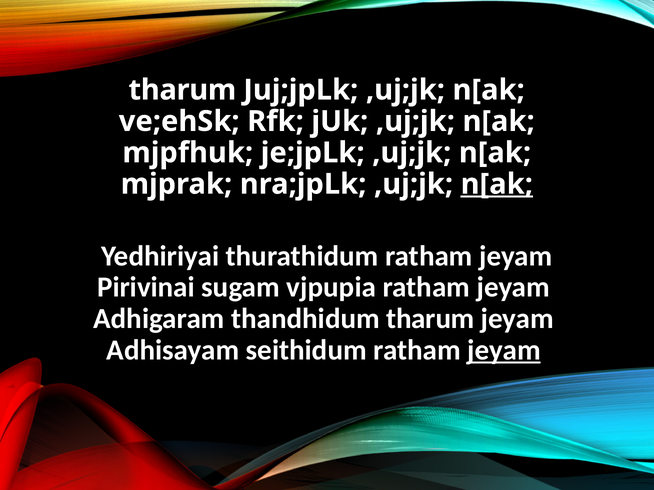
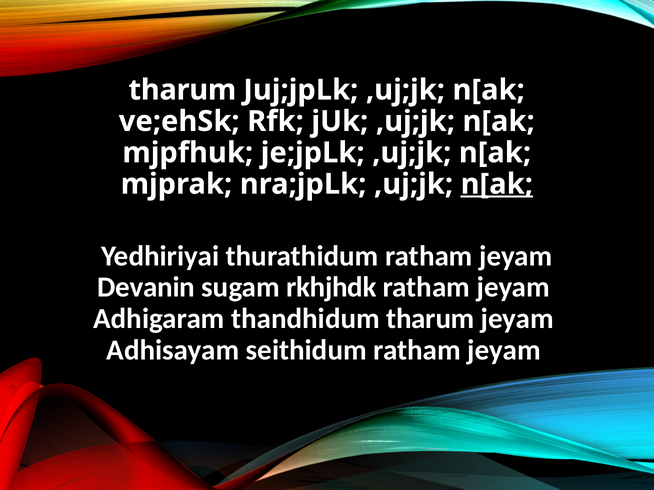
Pirivinai: Pirivinai -> Devanin (146, 288)
vjpupia: vjpupia -> rkhjhdk (331, 288)
jeyam underline: present -> none (504, 350)
